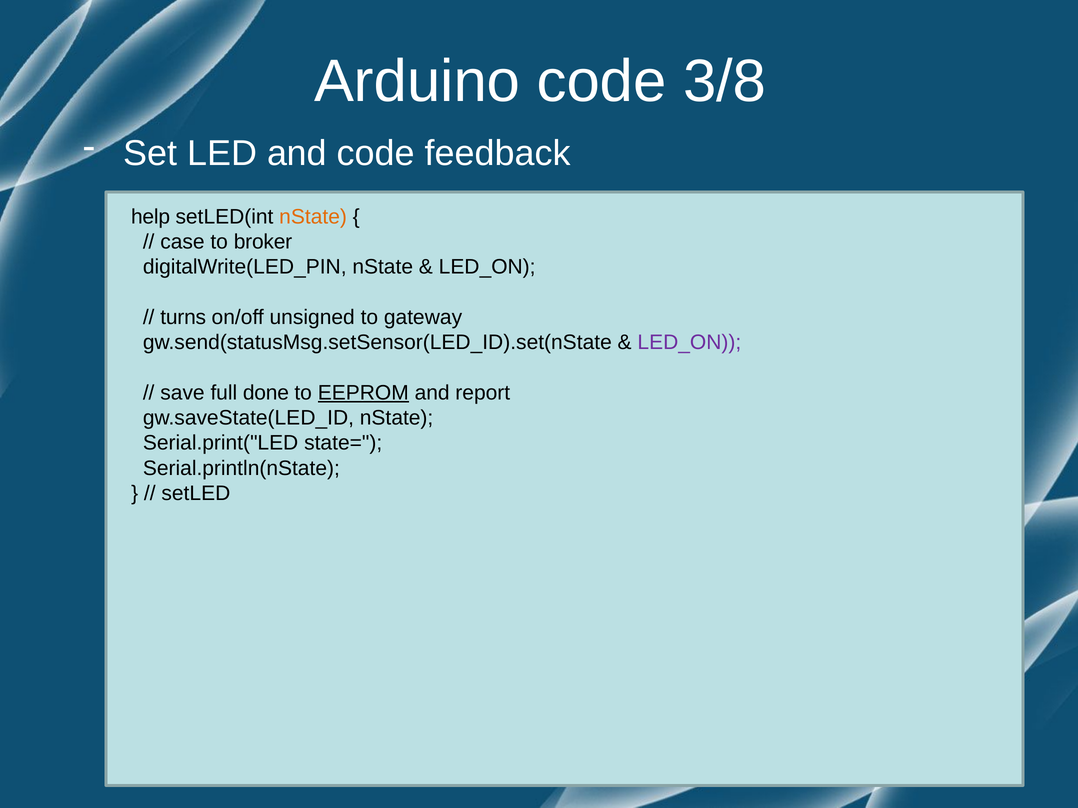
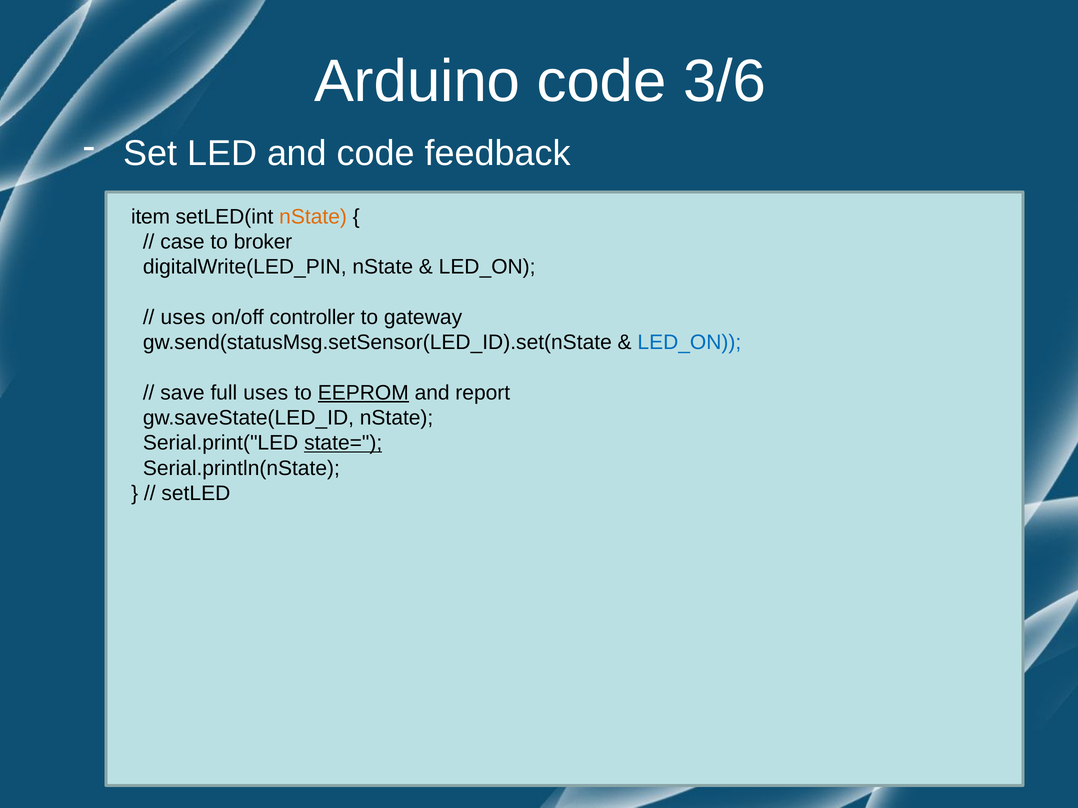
3/8: 3/8 -> 3/6 (725, 82)
help: help -> item (151, 217)
turns: turns -> uses (183, 317)
unsigned: unsigned -> controller (312, 317)
LED_ON colour: purple -> blue (689, 343)
full done: done -> uses (266, 393)
state= underline: none -> present (343, 443)
